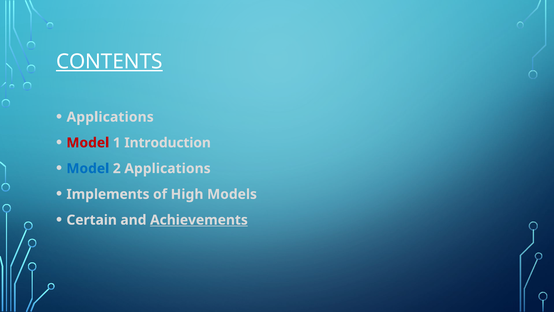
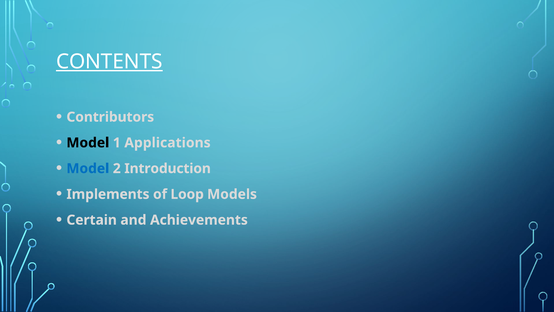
Applications: Applications -> Contributors (110, 117)
Model colour: red -> black (88, 143)
Introduction: Introduction -> Applications (168, 143)
2 Applications: Applications -> Introduction (168, 168)
High: High -> Loop (187, 194)
Achievements underline: present -> none (199, 220)
